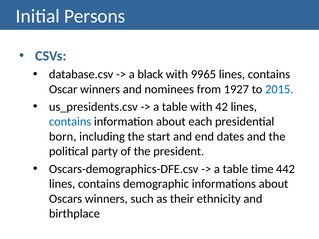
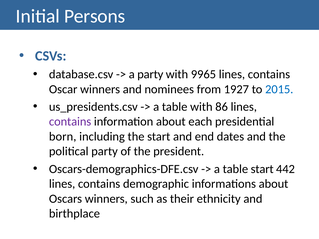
a black: black -> party (150, 74)
42: 42 -> 86 (222, 107)
contains colour: blue -> purple (70, 122)
table time: time -> start (262, 169)
